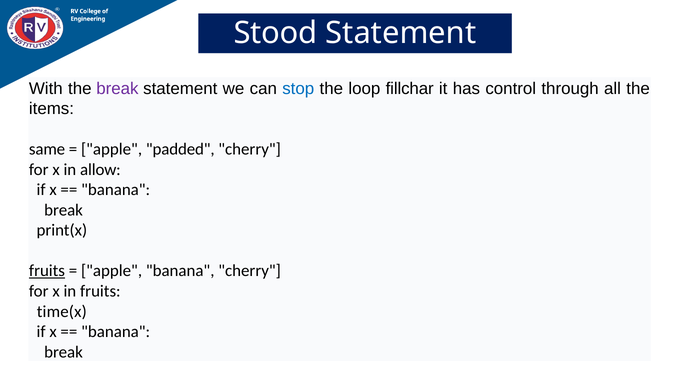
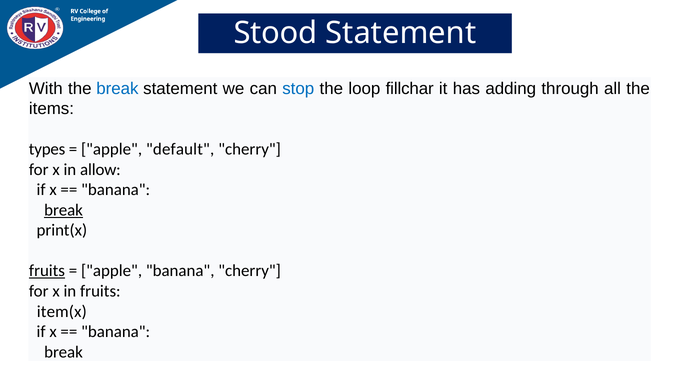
break colour: purple -> blue (117, 89)
control: control -> adding (511, 89)
same: same -> types (47, 149)
padded: padded -> default (180, 149)
break underline: none -> present (64, 210)
time(x: time(x -> item(x (62, 312)
